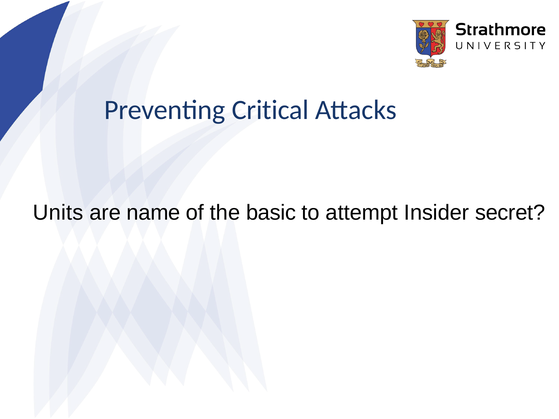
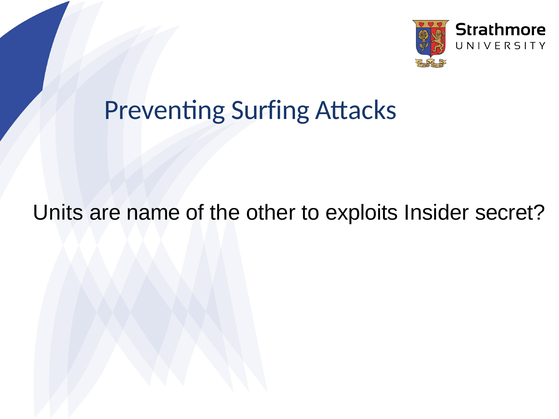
Critical: Critical -> Surfing (270, 110)
basic: basic -> other (271, 213)
attempt: attempt -> exploits (362, 213)
